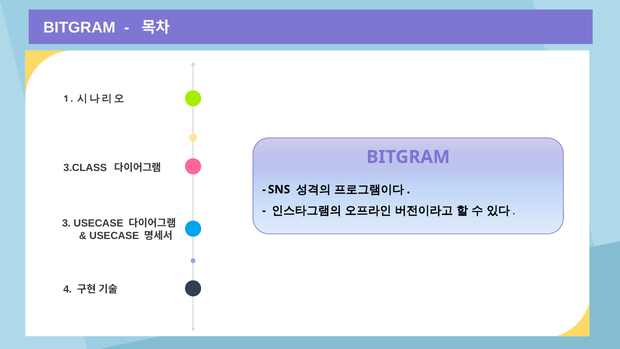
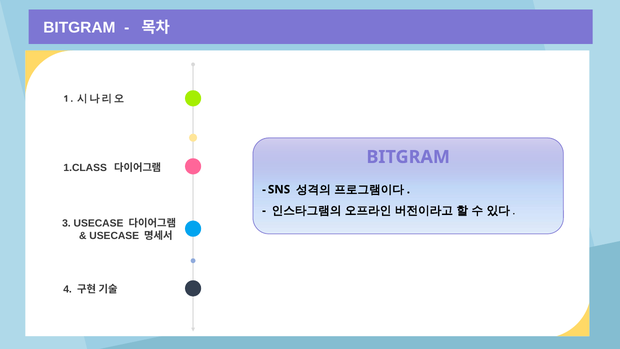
3.CLASS: 3.CLASS -> 1.CLASS (85, 168)
